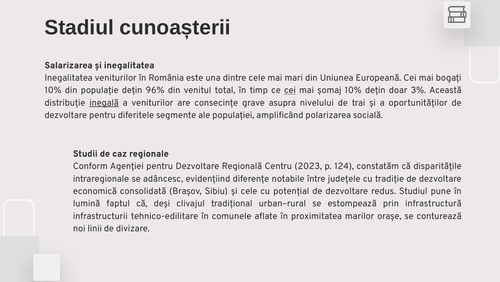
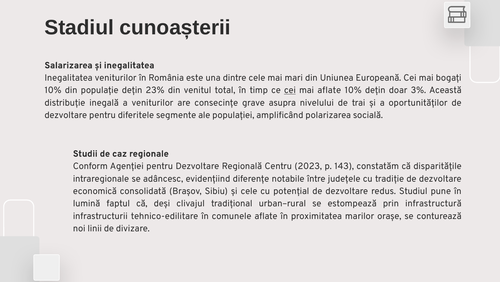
96%: 96% -> 23% (155, 90)
mai șomaj: șomaj -> aflate (329, 90)
inegală underline: present -> none (104, 103)
124: 124 -> 143 (344, 166)
